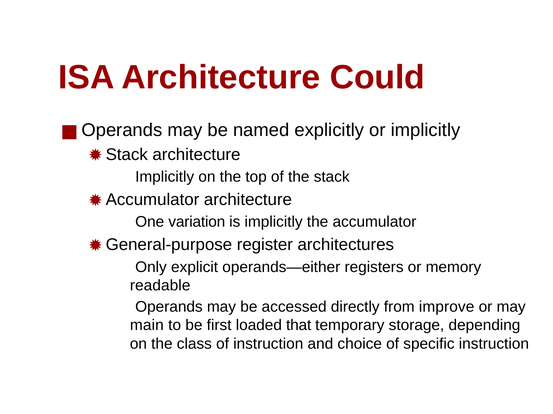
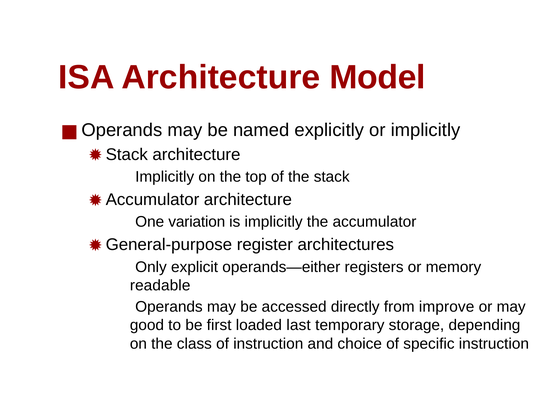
Could: Could -> Model (377, 78)
main: main -> good (147, 326)
that: that -> last (299, 326)
